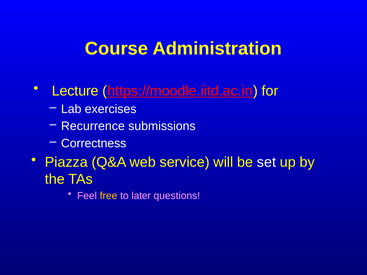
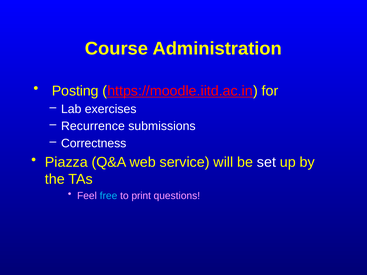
Lecture: Lecture -> Posting (75, 91)
free colour: yellow -> light blue (109, 196)
later: later -> print (141, 196)
